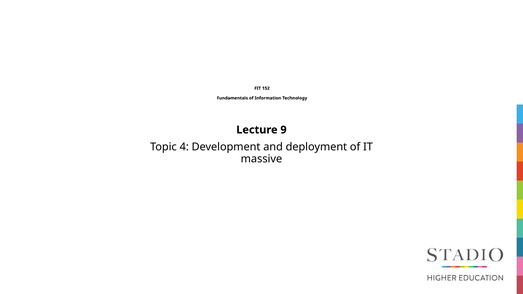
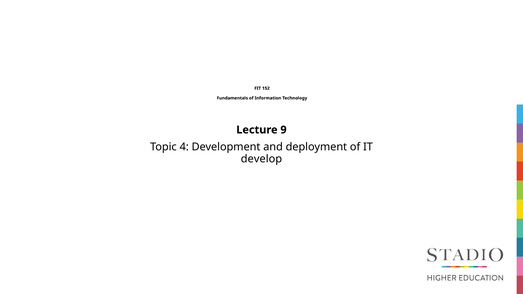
massive: massive -> develop (261, 159)
